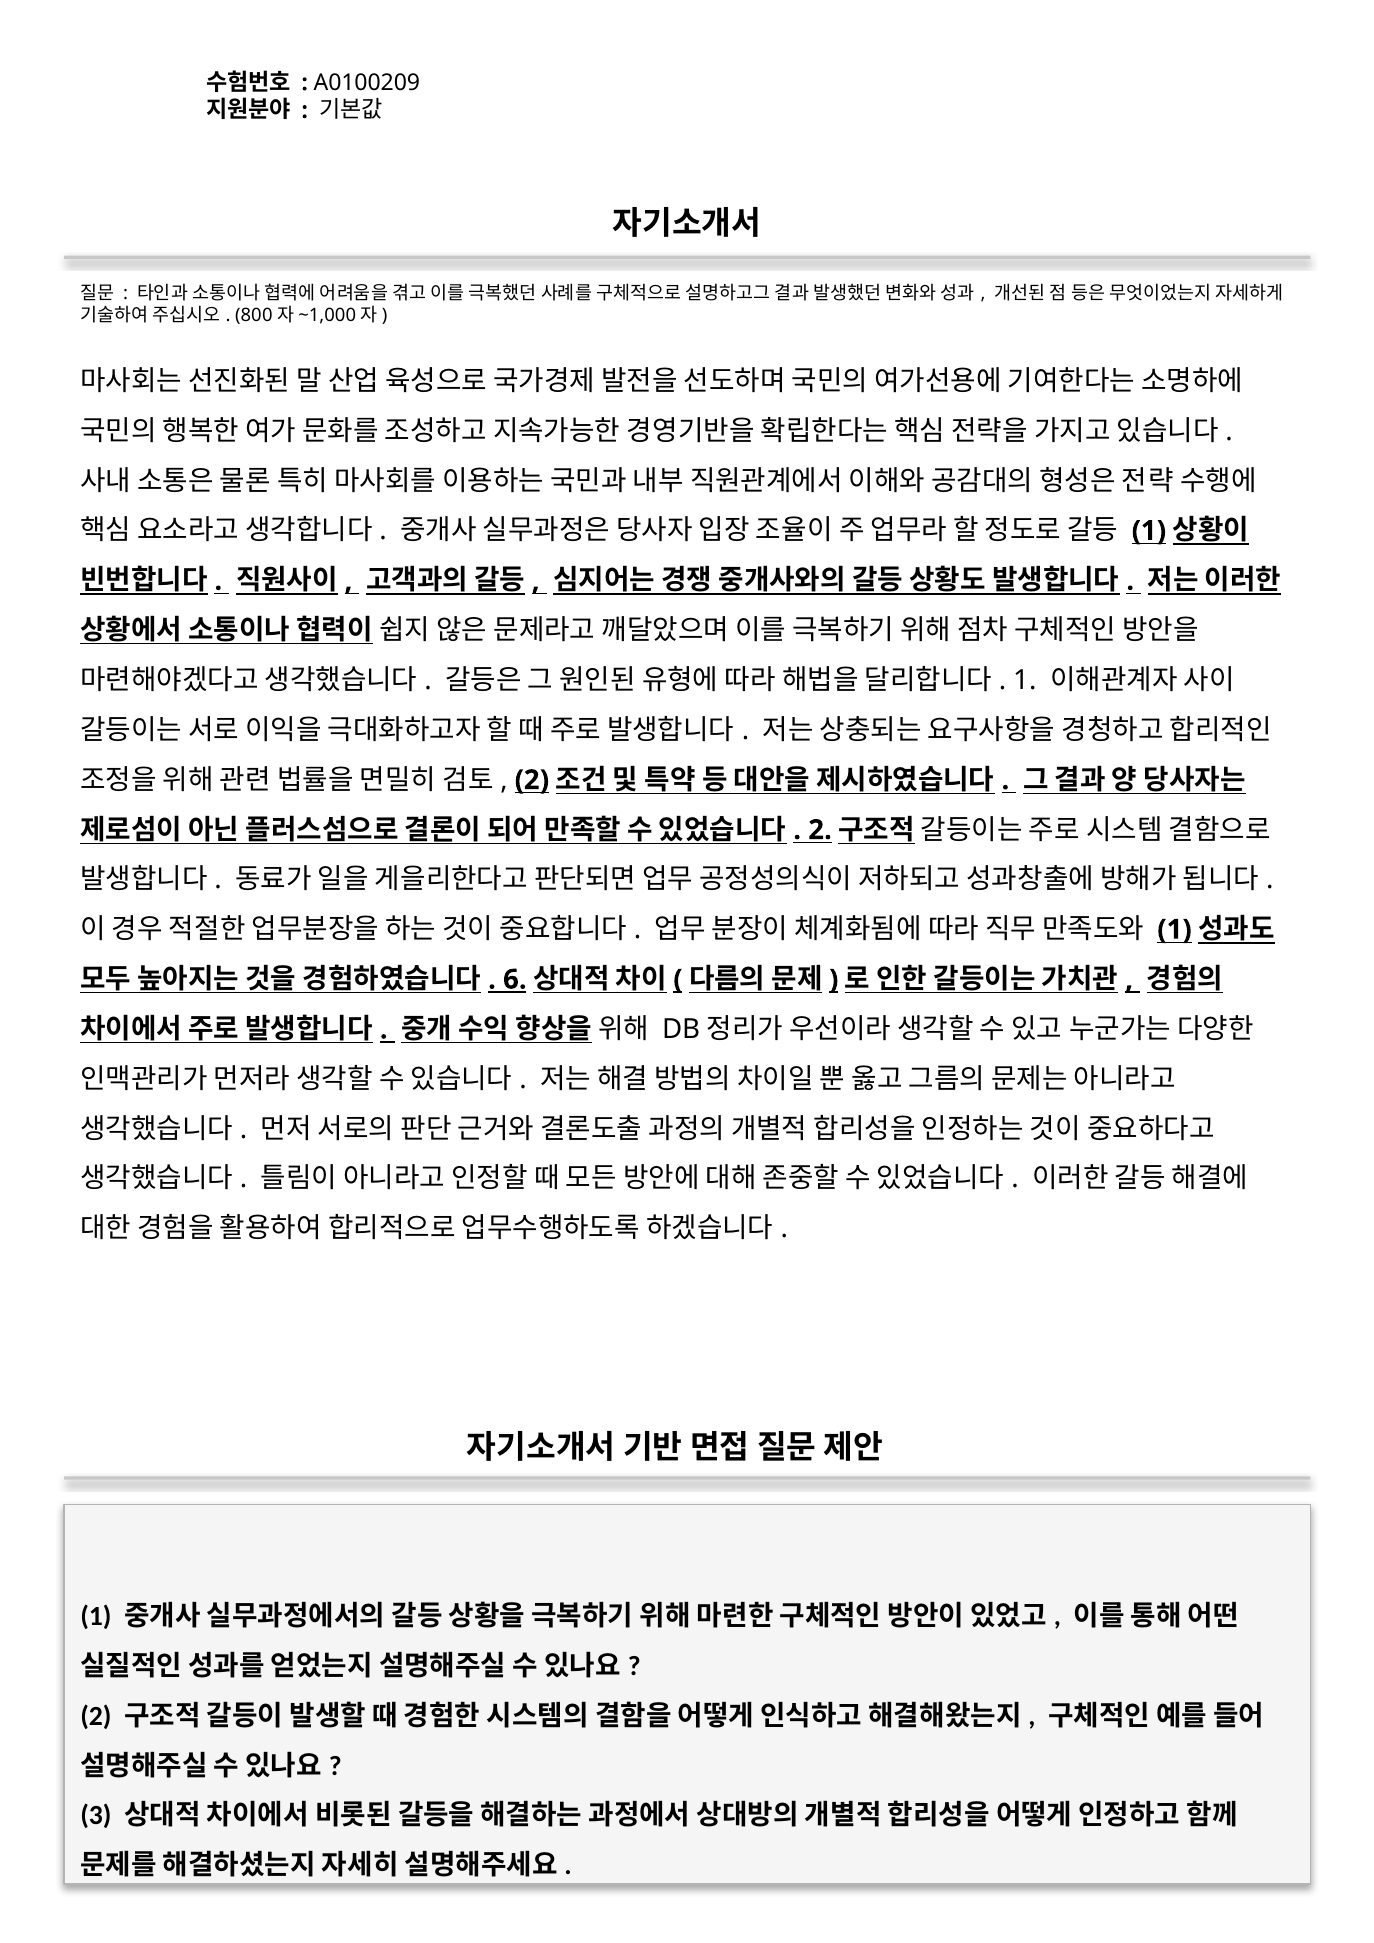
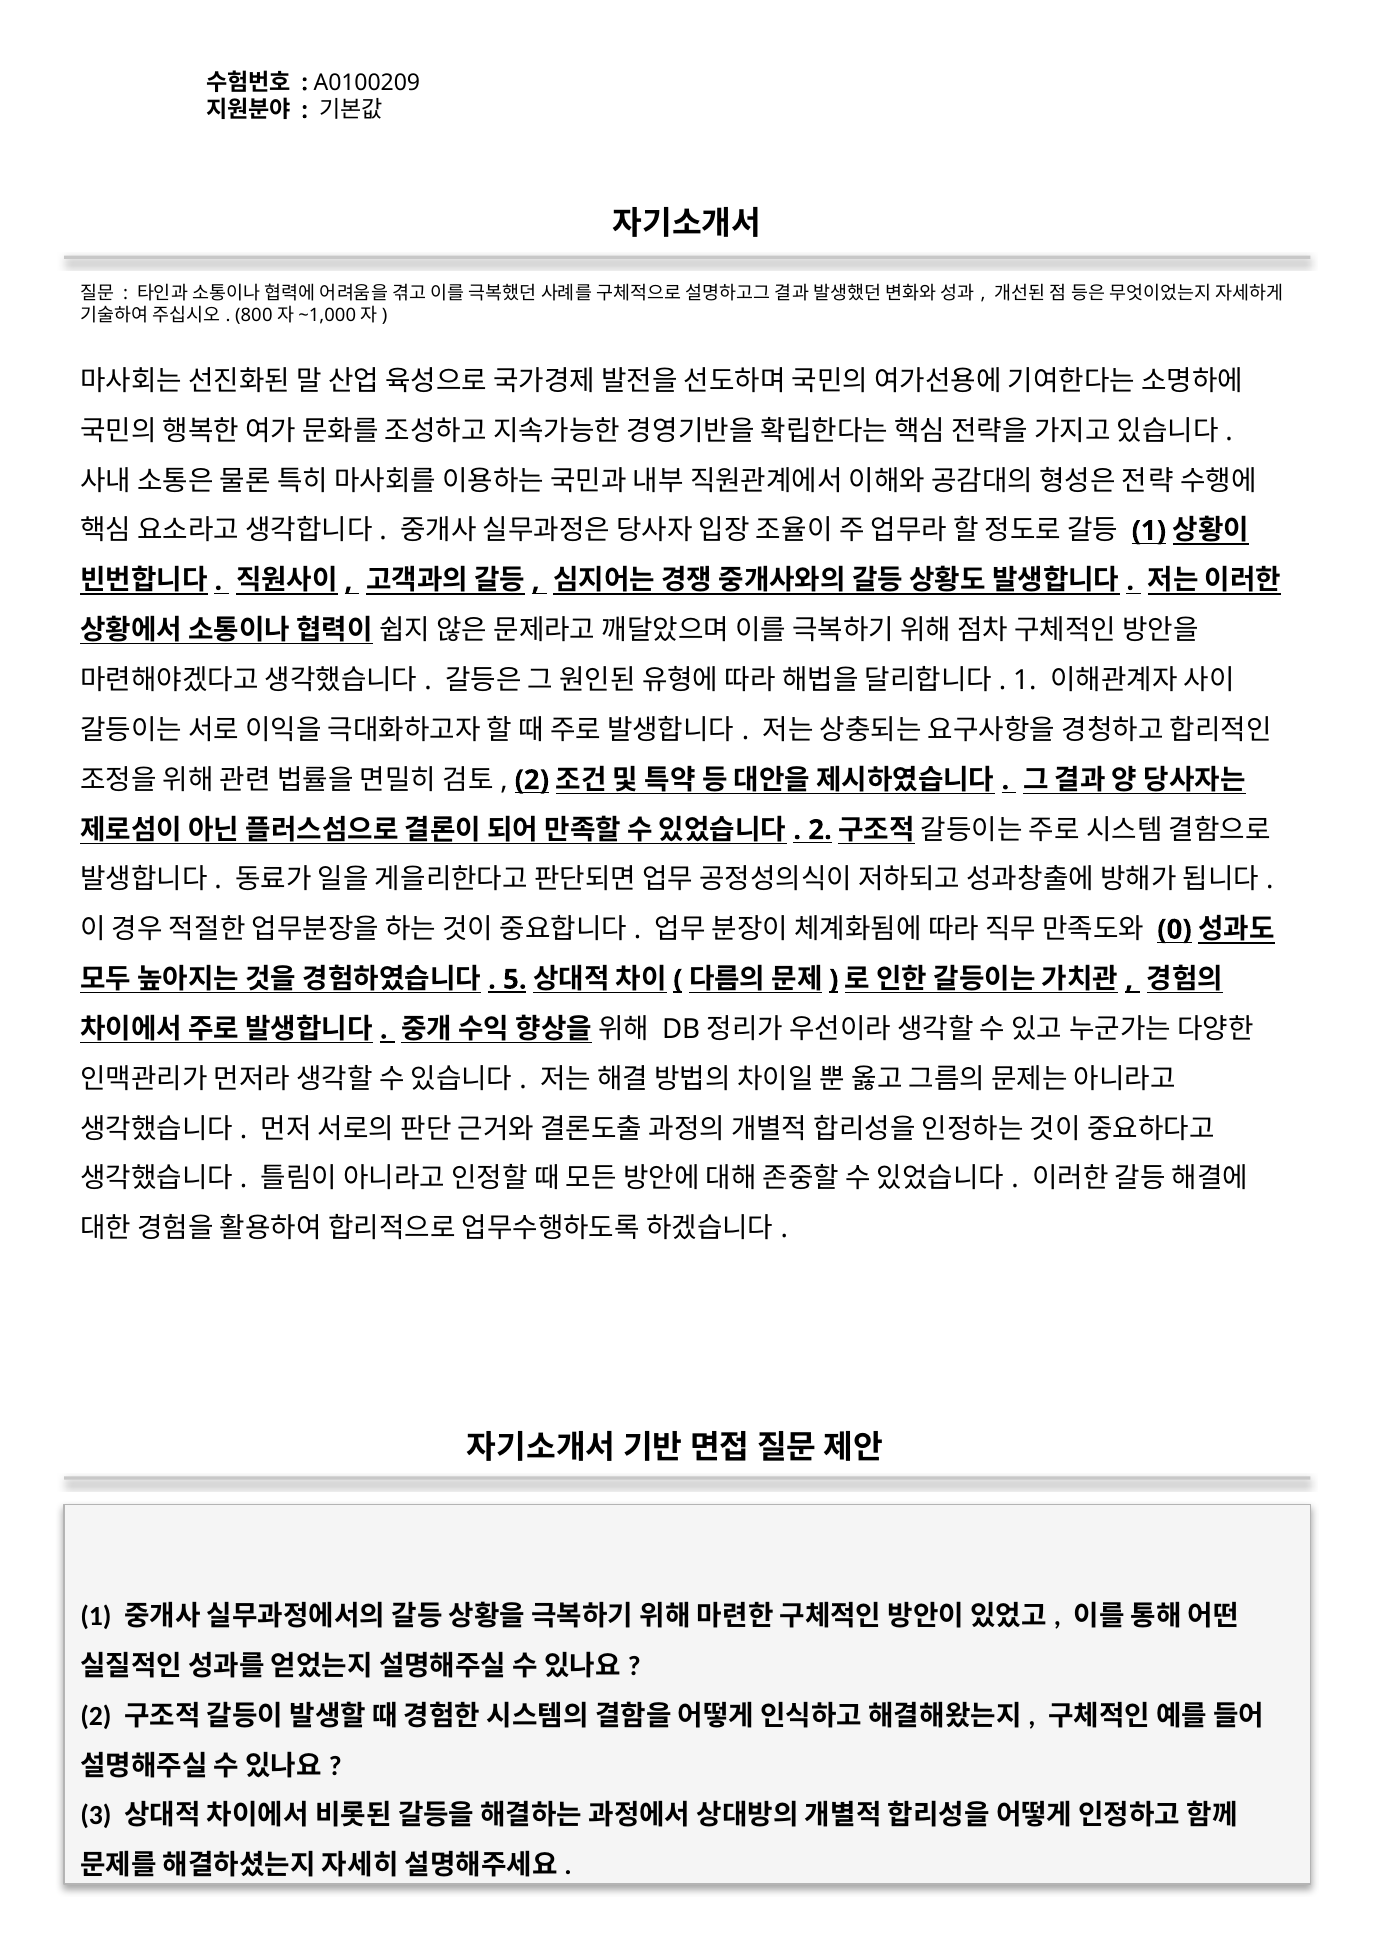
1: 1 -> 0 (1175, 930)
6: 6 -> 5 (515, 980)
